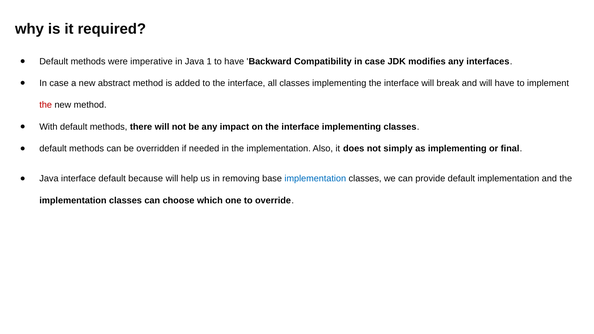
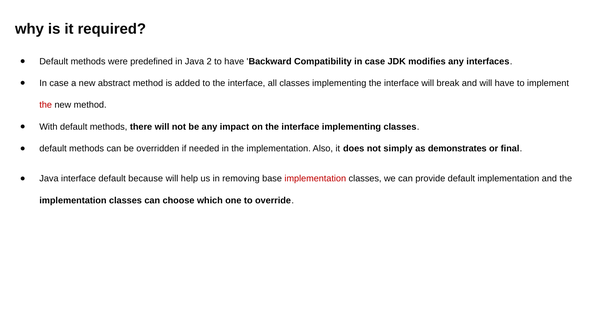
imperative: imperative -> predefined (152, 61)
1: 1 -> 2 (209, 61)
as implementing: implementing -> demonstrates (457, 149)
implementation colour: blue -> red (315, 179)
